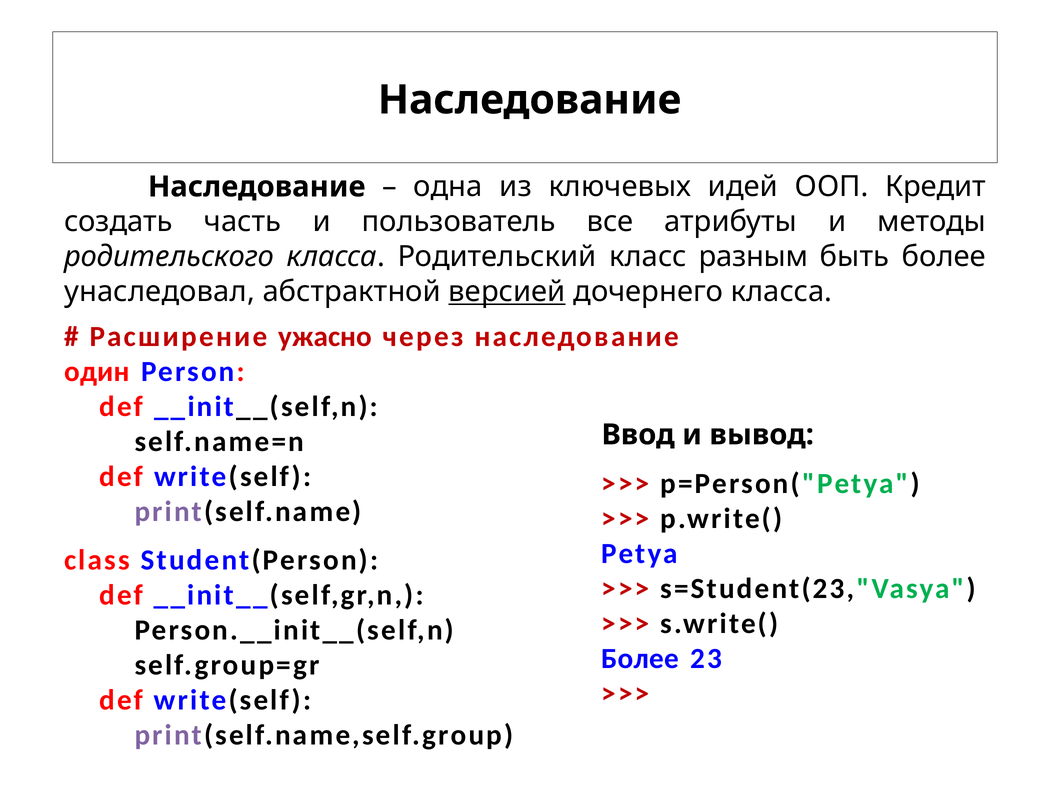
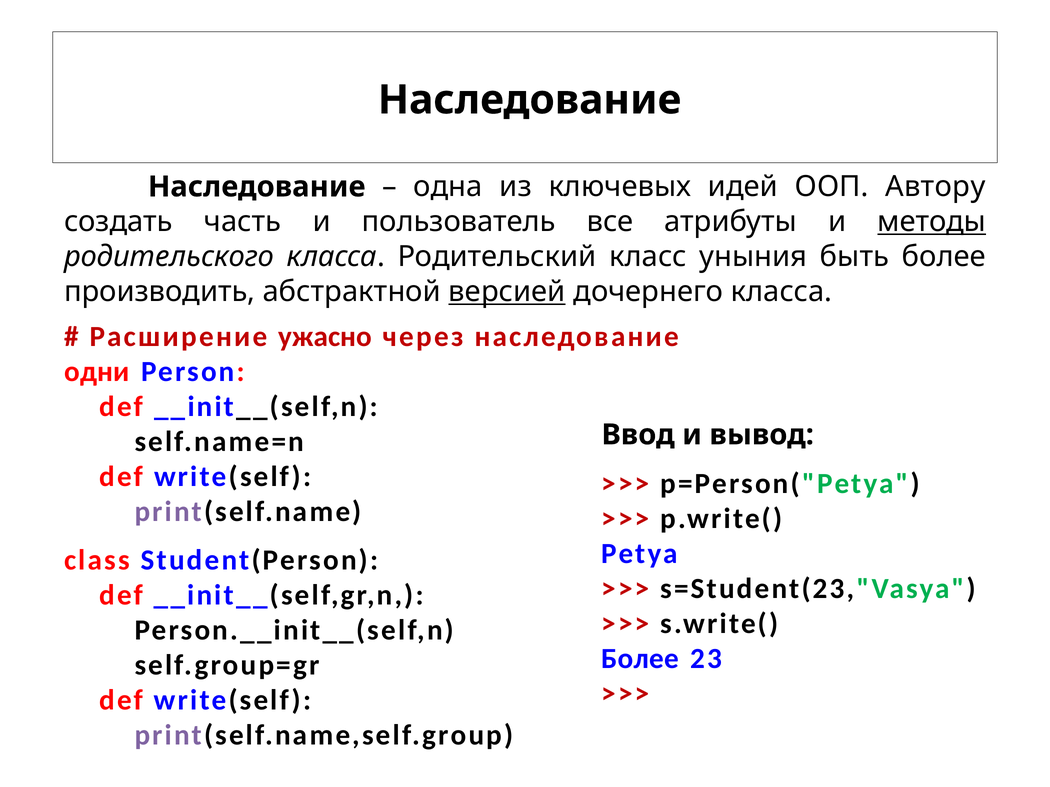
Кредит: Кредит -> Автору (935, 187)
методы underline: none -> present (932, 222)
разным: разным -> уныния (753, 257)
унаследовал: унаследовал -> производить (160, 292)
один: один -> одни (97, 372)
